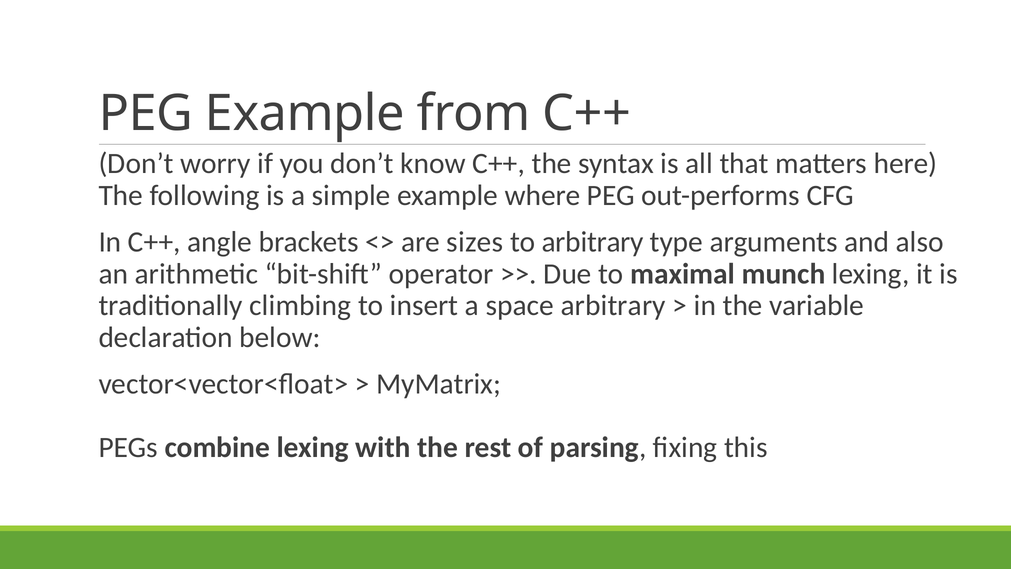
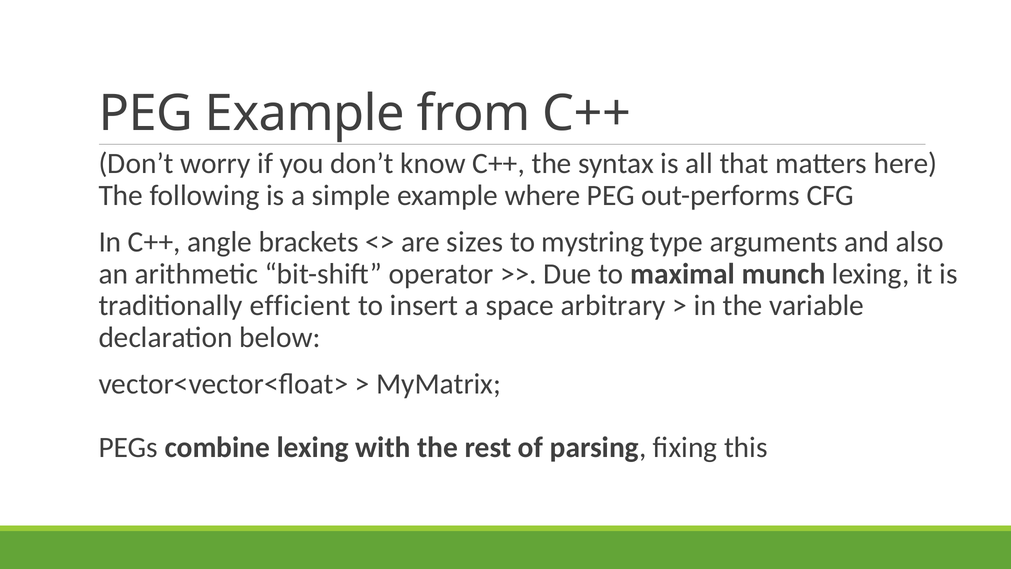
to arbitrary: arbitrary -> mystring (593, 242)
climbing: climbing -> efficient (300, 305)
